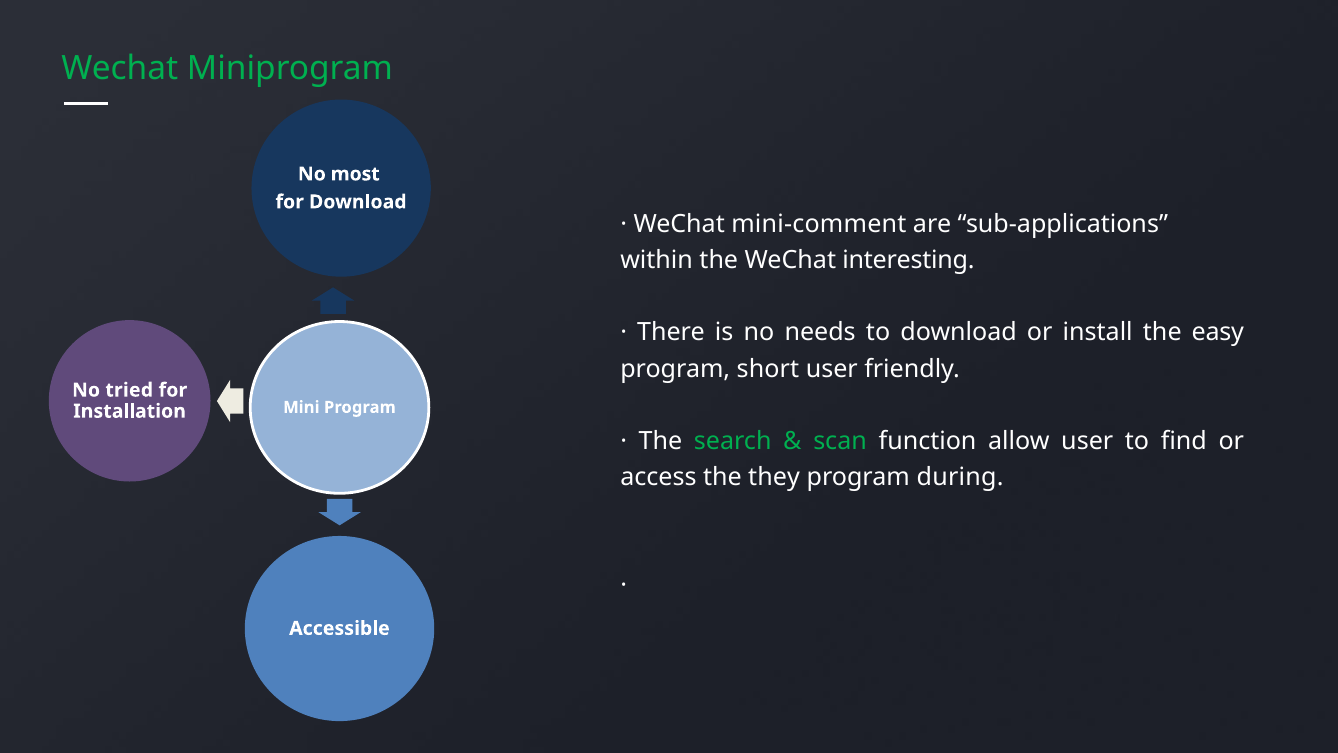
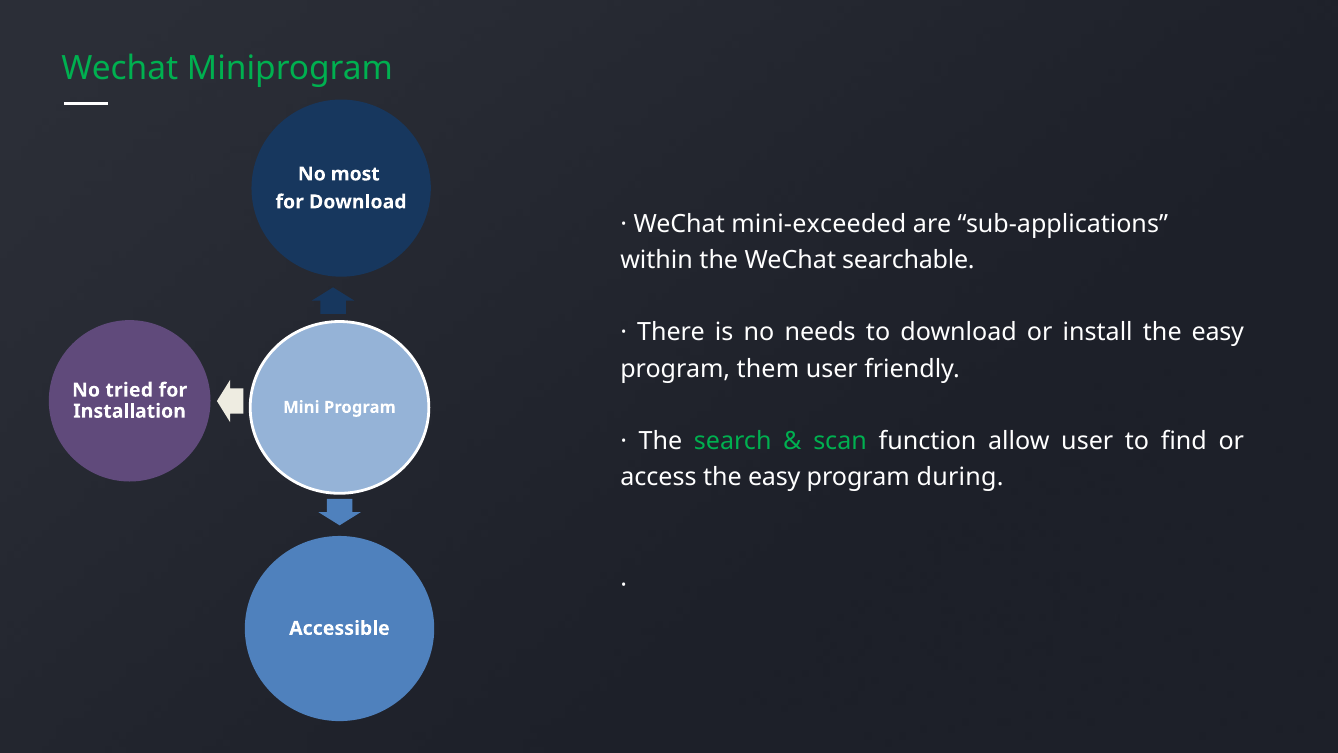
mini-comment: mini-comment -> mini-exceeded (819, 224)
interesting: interesting -> searchable (908, 260)
short: short -> them (768, 369)
access the they: they -> easy (774, 477)
